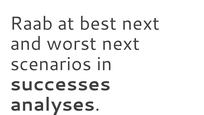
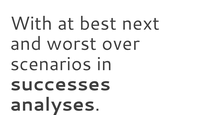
Raab: Raab -> With (31, 24)
worst next: next -> over (121, 44)
